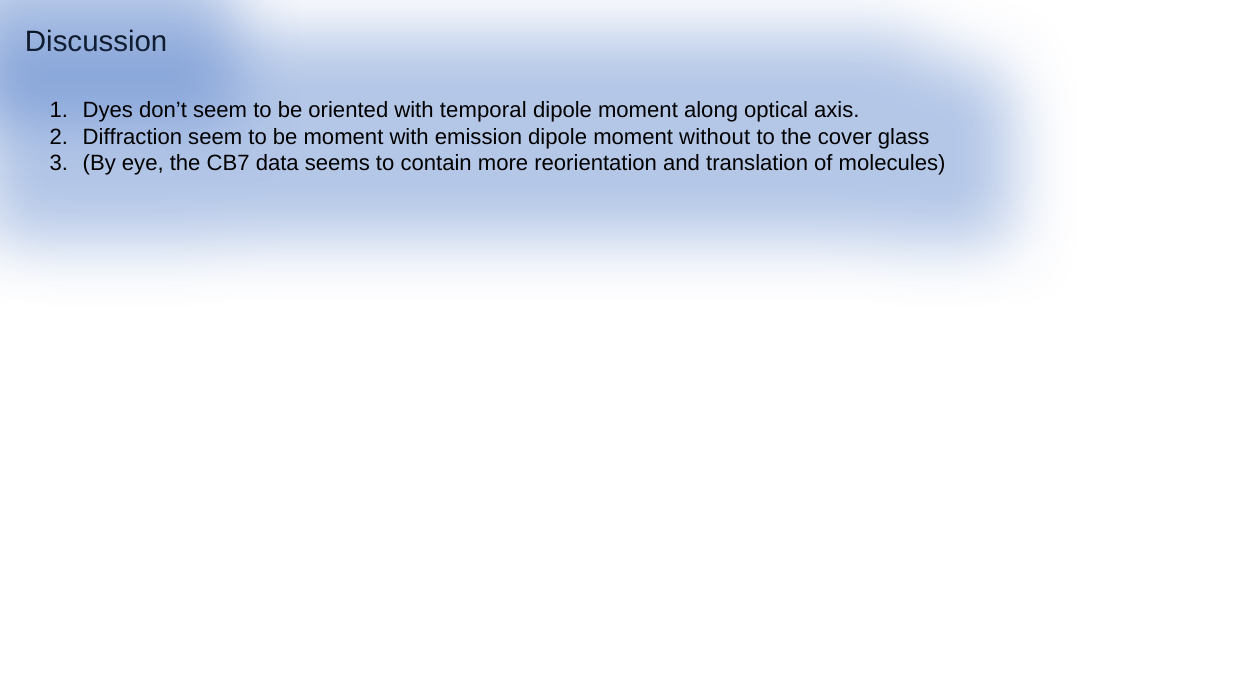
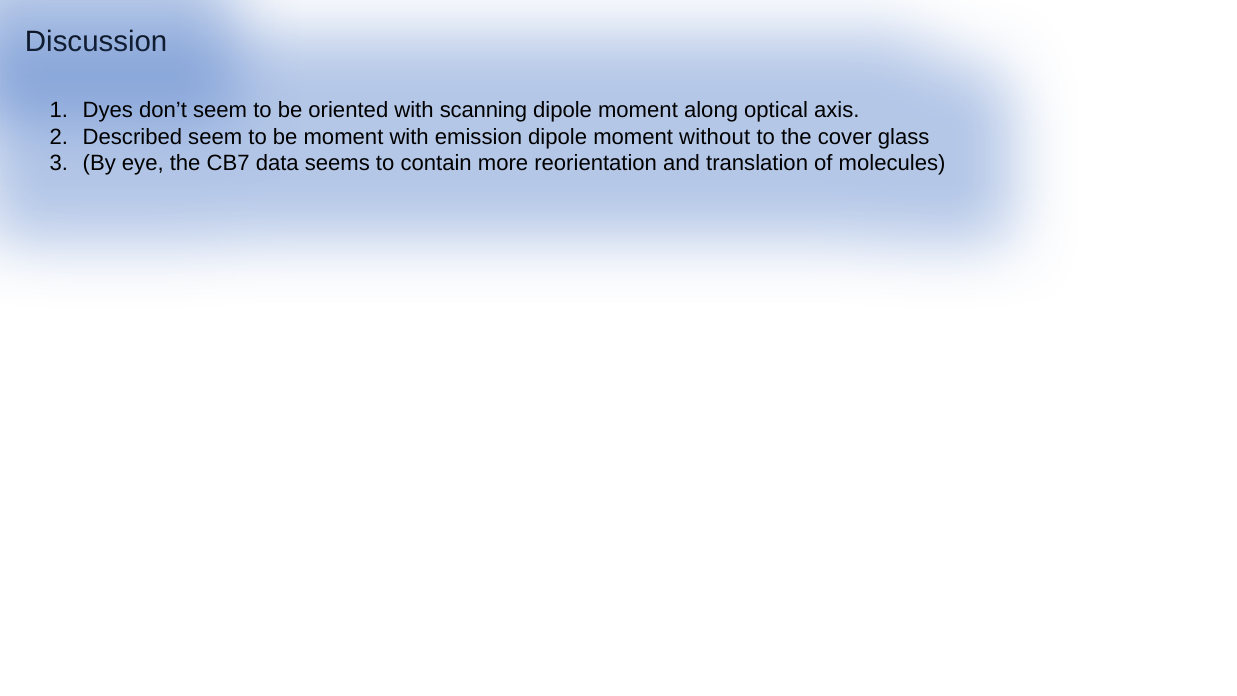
temporal: temporal -> scanning (483, 110)
Diffraction: Diffraction -> Described (132, 137)
